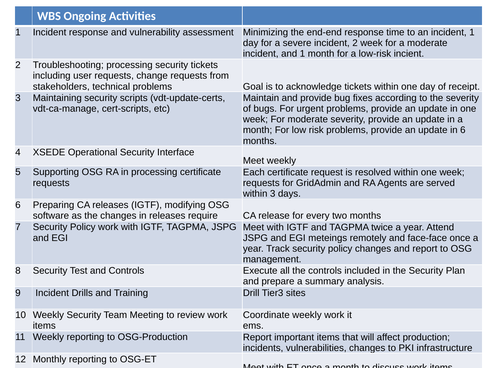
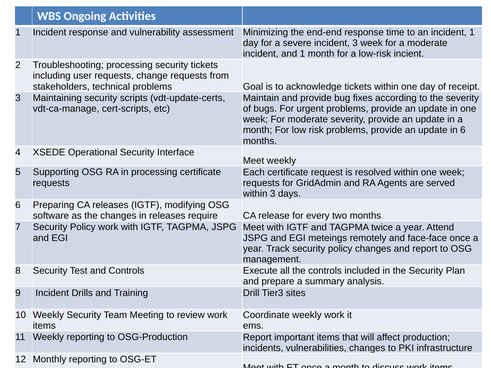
incident 2: 2 -> 3 (355, 43)
